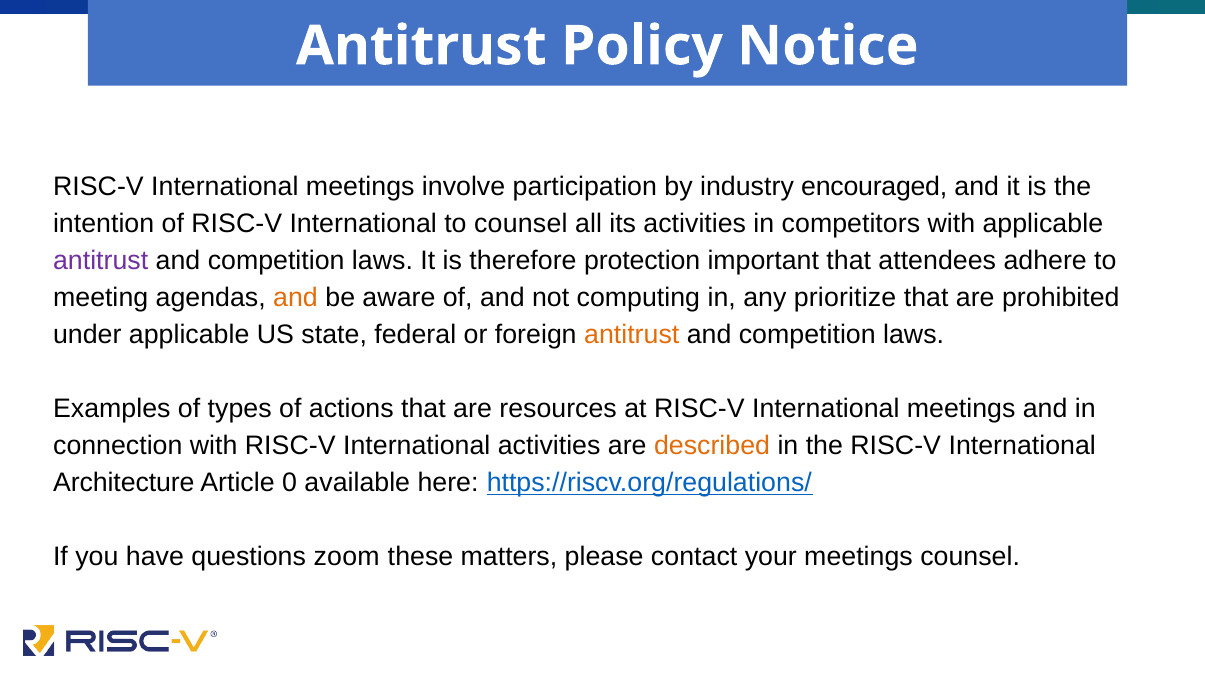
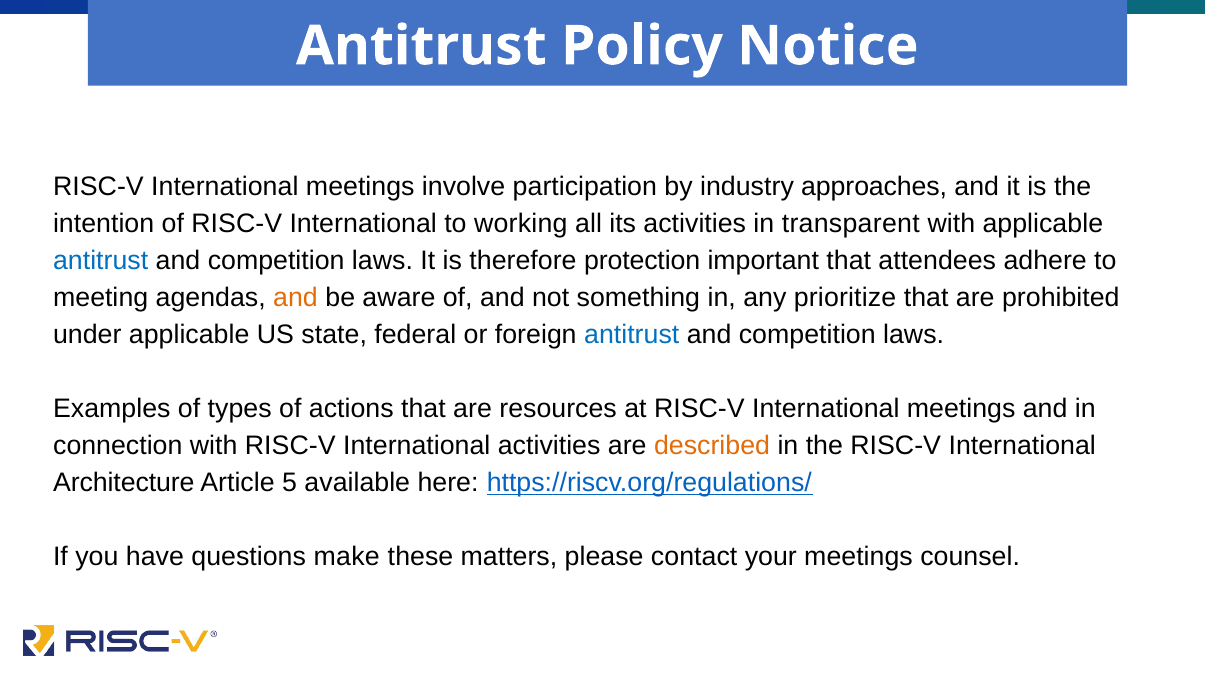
encouraged: encouraged -> approaches (874, 187)
to counsel: counsel -> working (521, 224)
competitors: competitors -> transparent (851, 224)
antitrust colour: purple -> blue (101, 261)
computing: computing -> something (638, 298)
antitrust colour: orange -> blue (632, 335)
0: 0 -> 5 (290, 482)
zoom: zoom -> make (347, 556)
